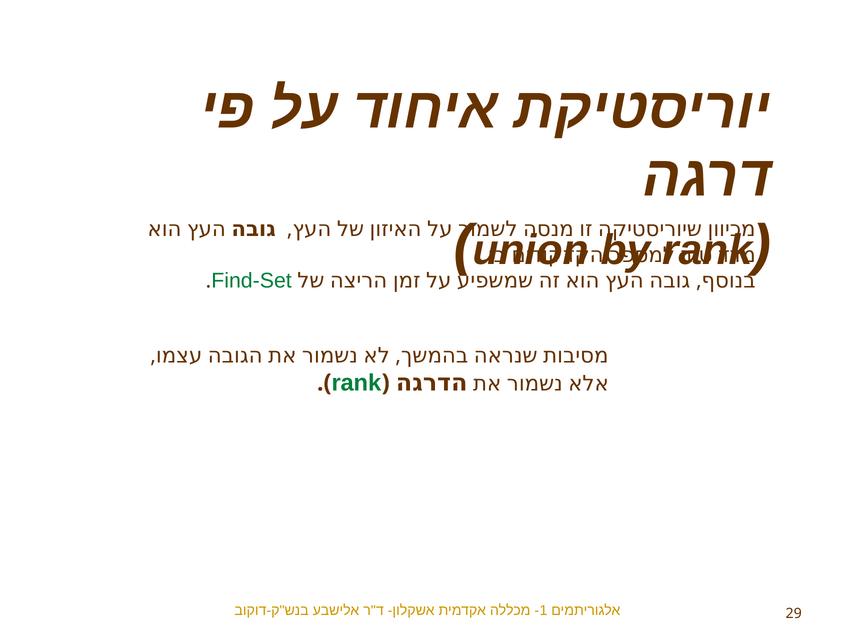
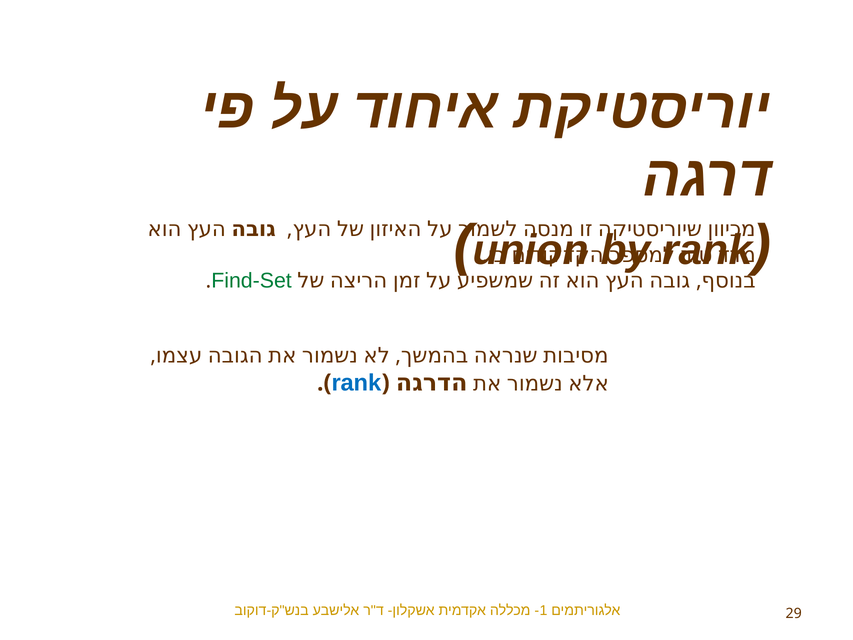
rank colour: green -> blue (357, 383)
